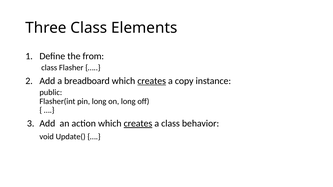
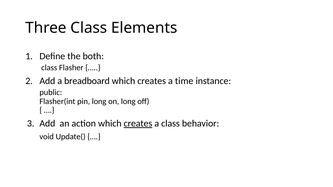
from: from -> both (93, 56)
creates underline: present -> none (152, 81)
copy: copy -> time (184, 81)
